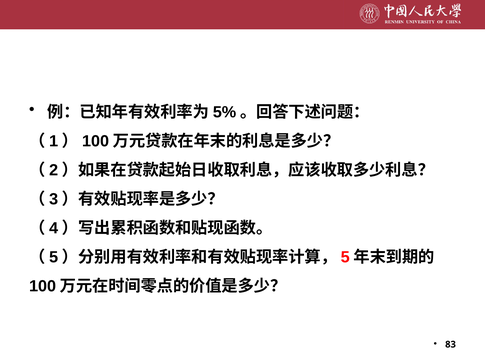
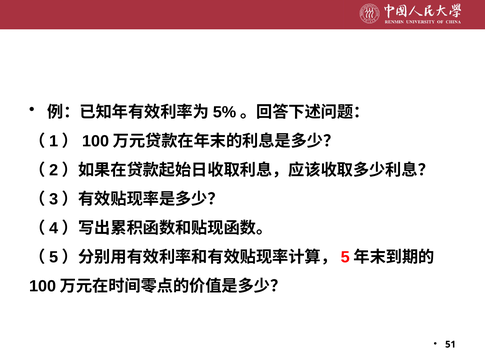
83: 83 -> 51 (451, 345)
